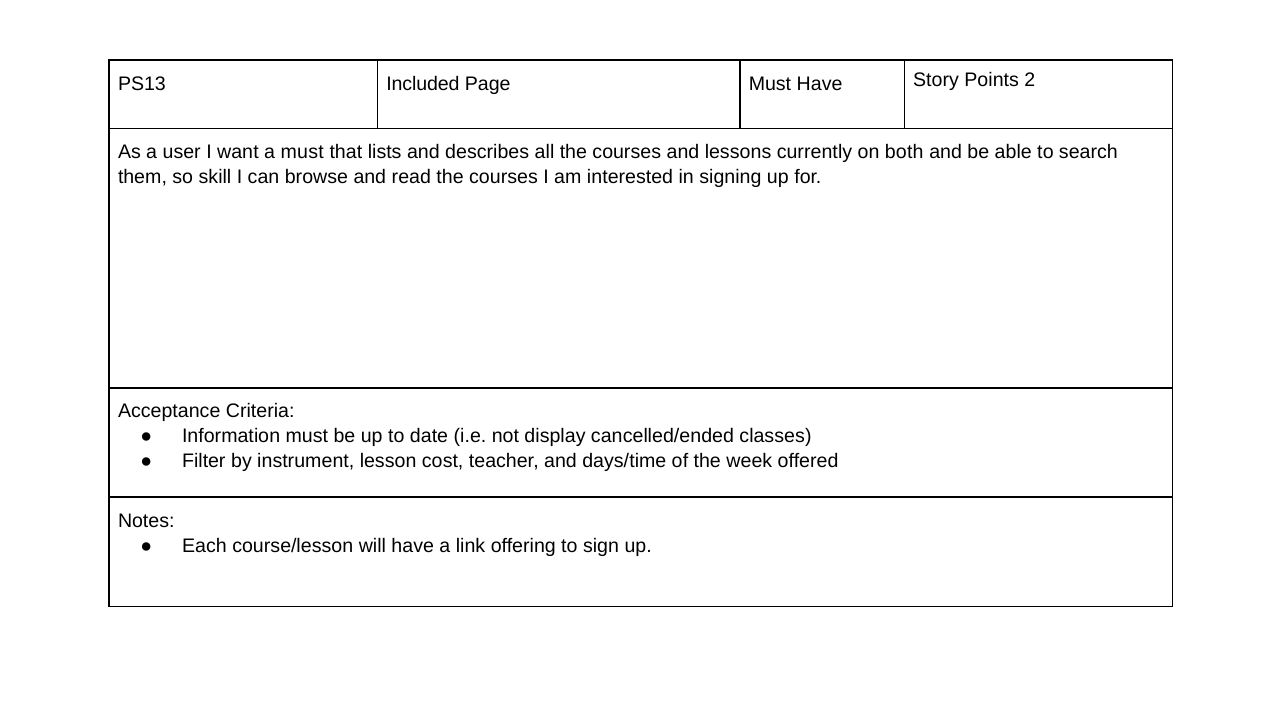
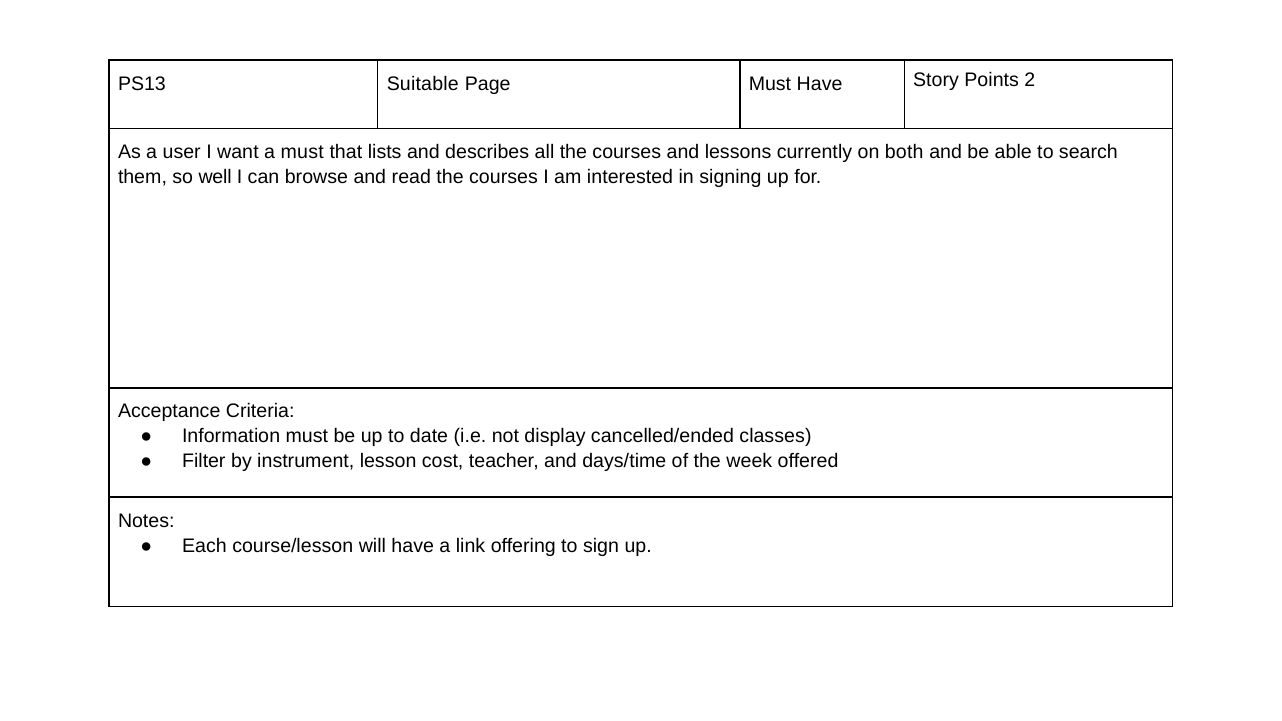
Included: Included -> Suitable (423, 84)
skill: skill -> well (215, 177)
